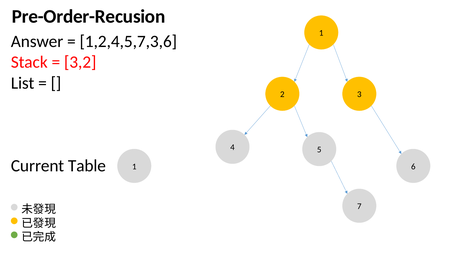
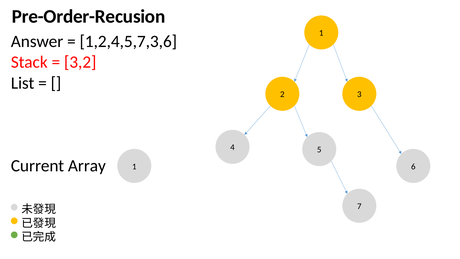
Table: Table -> Array (87, 166)
